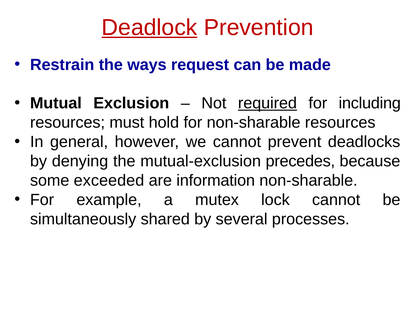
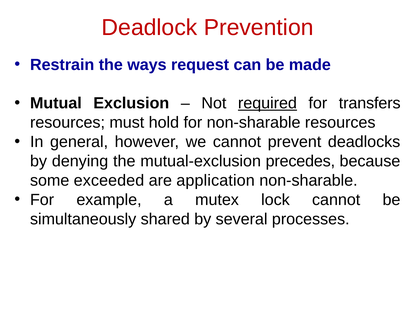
Deadlock underline: present -> none (150, 27)
including: including -> transfers (370, 103)
information: information -> application (216, 180)
